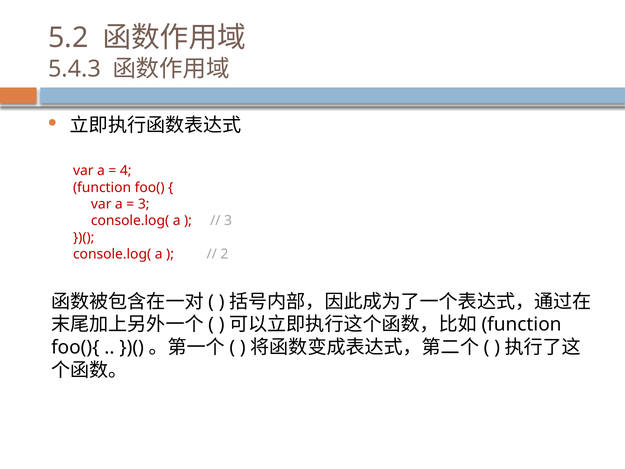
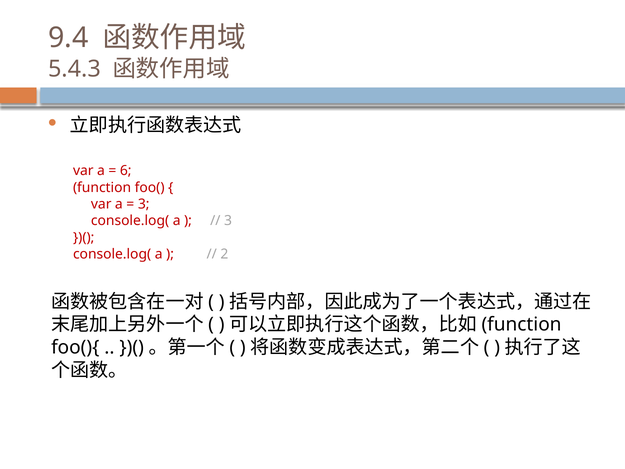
5.2: 5.2 -> 9.4 (68, 38)
4: 4 -> 6 (126, 171)
